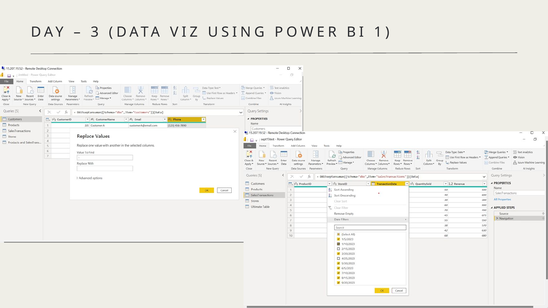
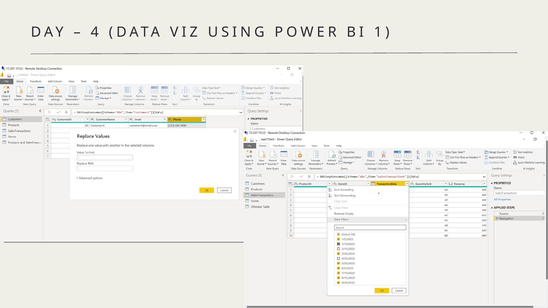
3: 3 -> 4 (95, 32)
